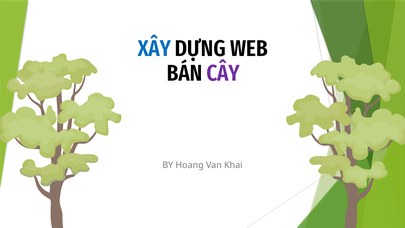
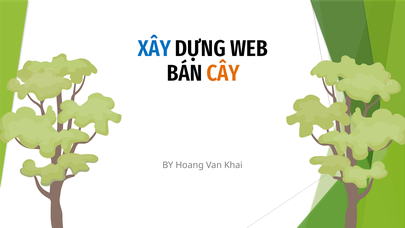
CÂY colour: purple -> orange (223, 73)
